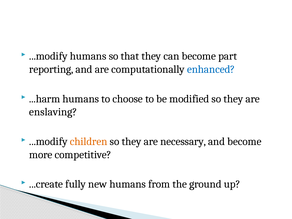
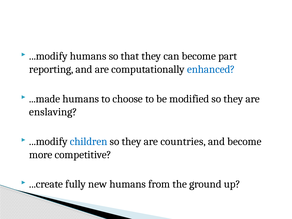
...harm: ...harm -> ...made (45, 99)
children colour: orange -> blue (89, 141)
necessary: necessary -> countries (183, 141)
